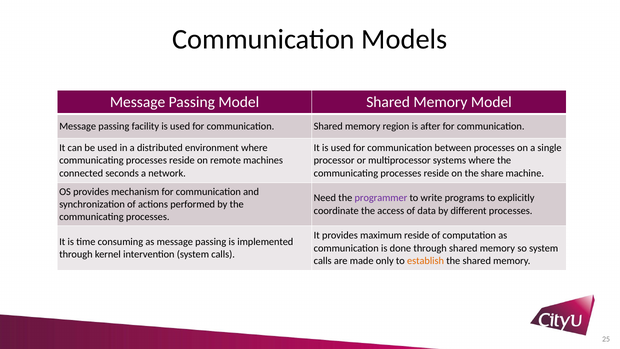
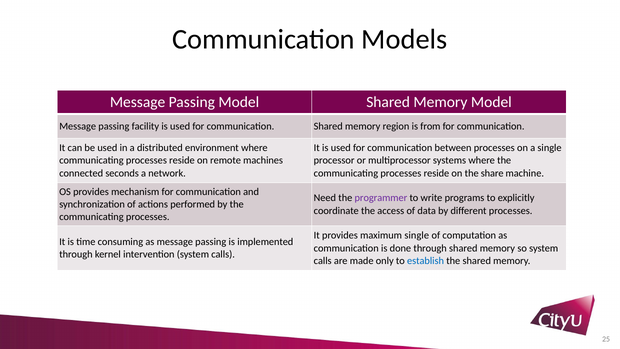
after: after -> from (430, 126)
maximum reside: reside -> single (417, 235)
establish colour: orange -> blue (426, 261)
